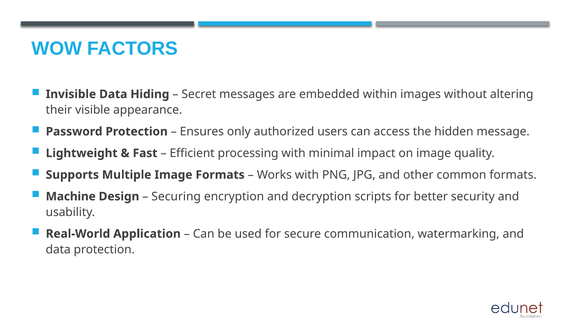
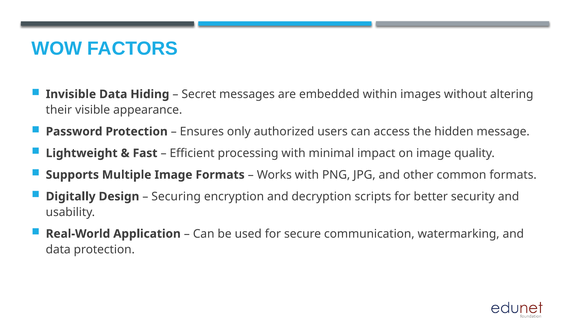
Machine: Machine -> Digitally (71, 196)
